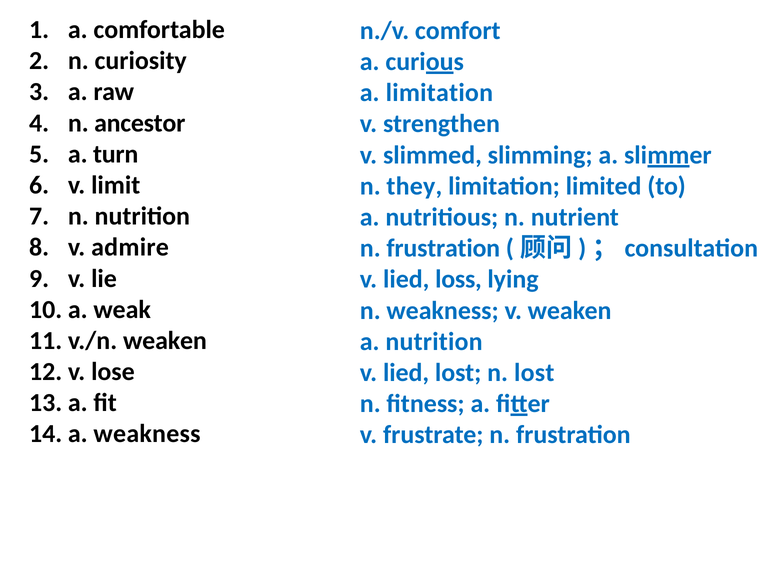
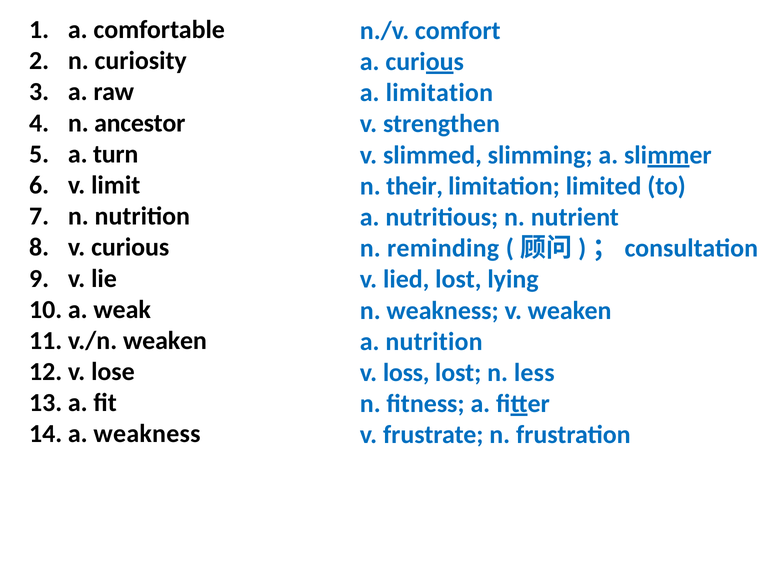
they: they -> their (415, 186)
v admire: admire -> curious (130, 248)
frustration: frustration -> reminding (443, 249)
lied loss: loss -> lost (458, 280)
lied: lied -> loss (406, 373)
n lost: lost -> less (534, 373)
